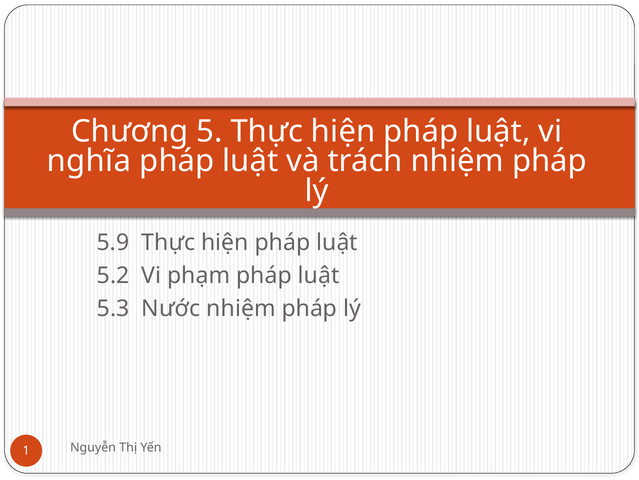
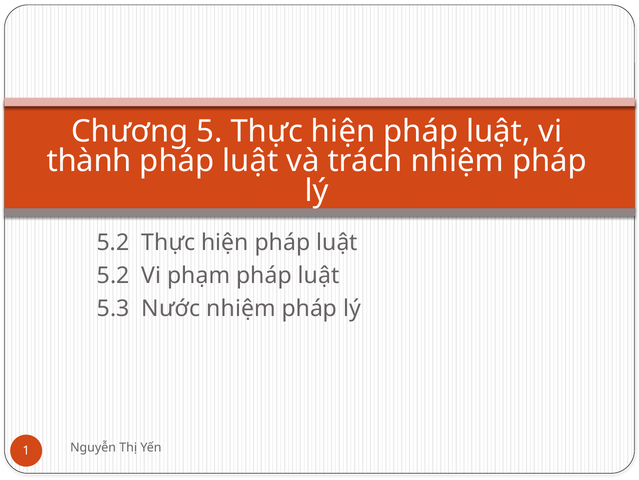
nghĩa: nghĩa -> thành (89, 161)
5.9: 5.9 -> 5.2 (113, 242)
